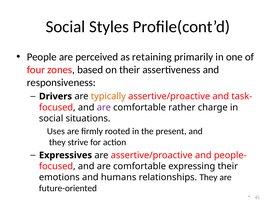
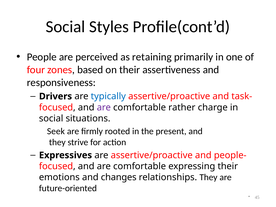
typically colour: orange -> blue (108, 96)
Uses: Uses -> Seek (56, 131)
humans: humans -> changes (119, 177)
